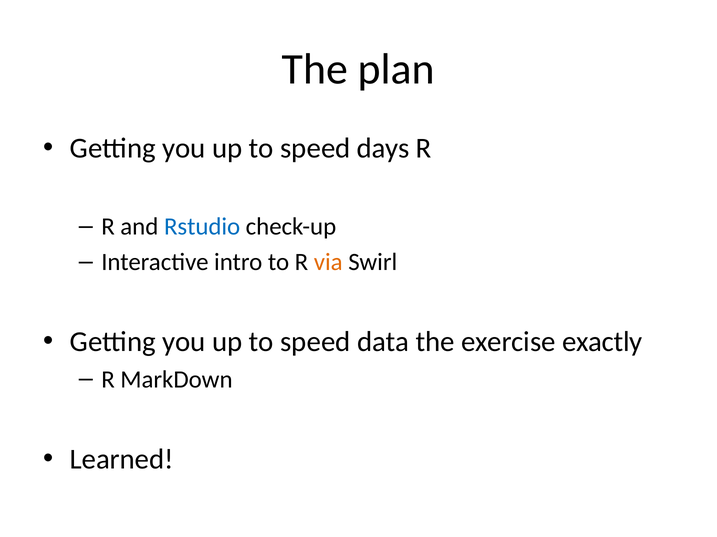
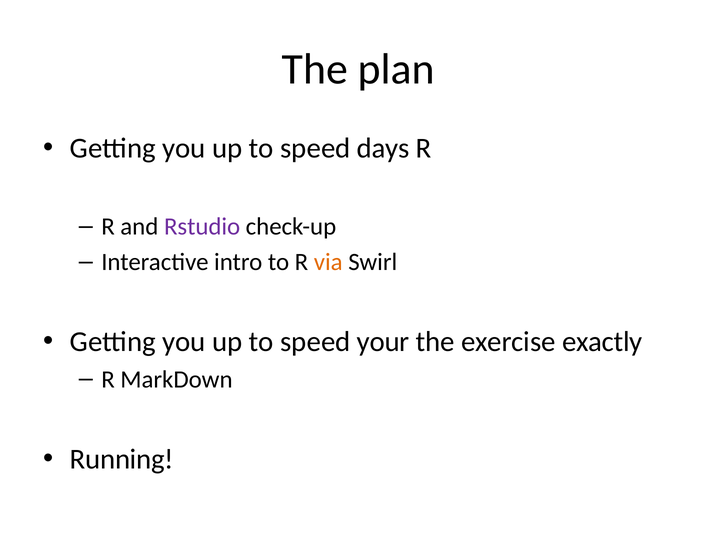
Rstudio colour: blue -> purple (202, 227)
data: data -> your (383, 342)
Learned: Learned -> Running (122, 460)
